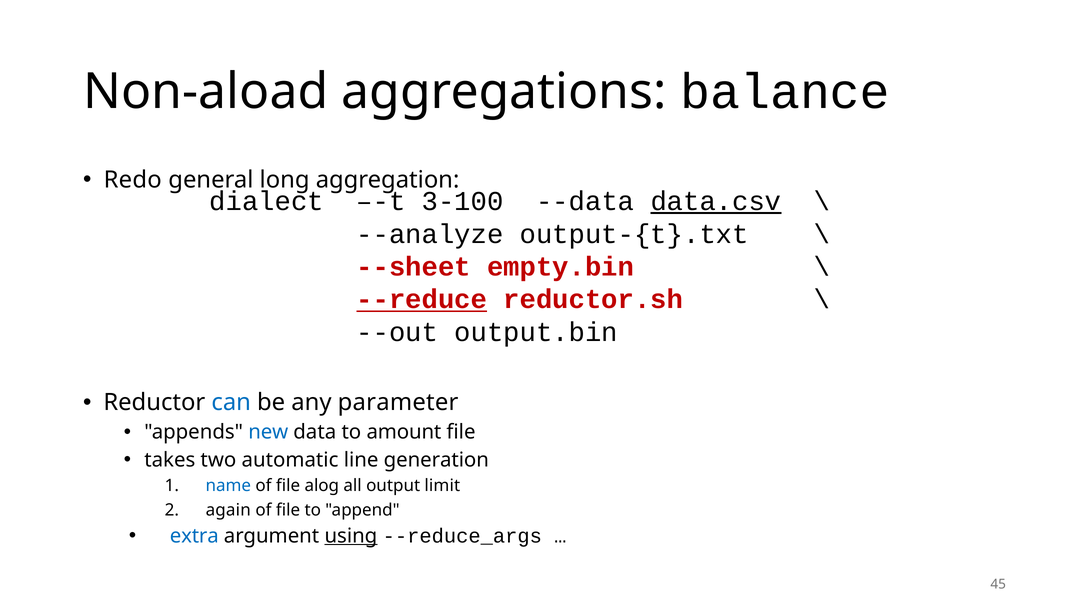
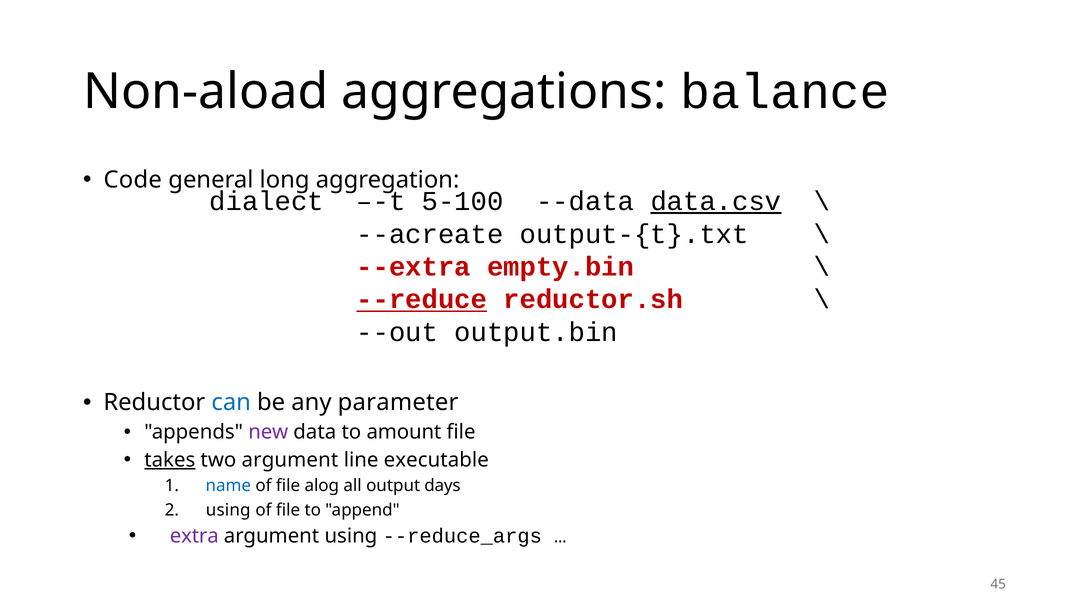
Redo: Redo -> Code (133, 180)
3-100: 3-100 -> 5-100 (463, 201)
--analyze: --analyze -> --acreate (430, 234)
--sheet: --sheet -> --extra (414, 267)
new colour: blue -> purple (268, 432)
takes underline: none -> present (170, 460)
two automatic: automatic -> argument (290, 460)
generation: generation -> executable (436, 460)
limit: limit -> days (442, 485)
again: again -> using (228, 510)
extra colour: blue -> purple (194, 535)
using underline: present -> none (351, 535)
